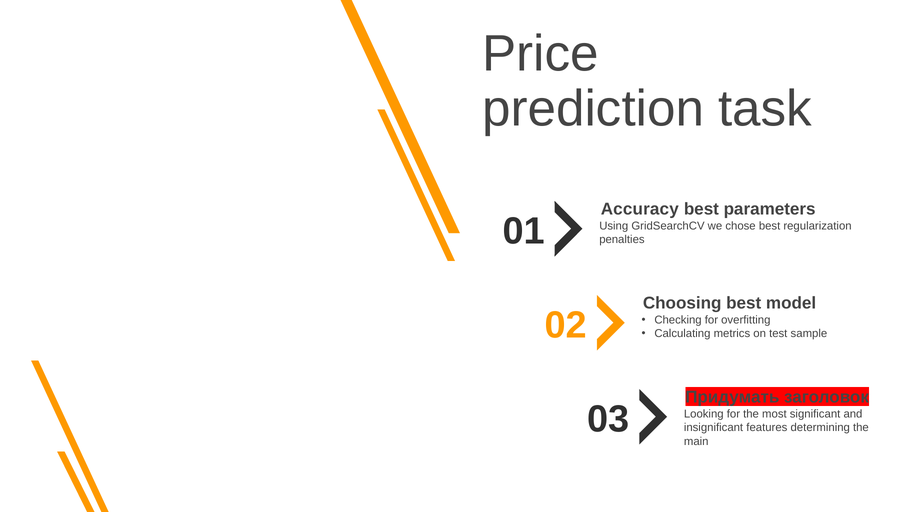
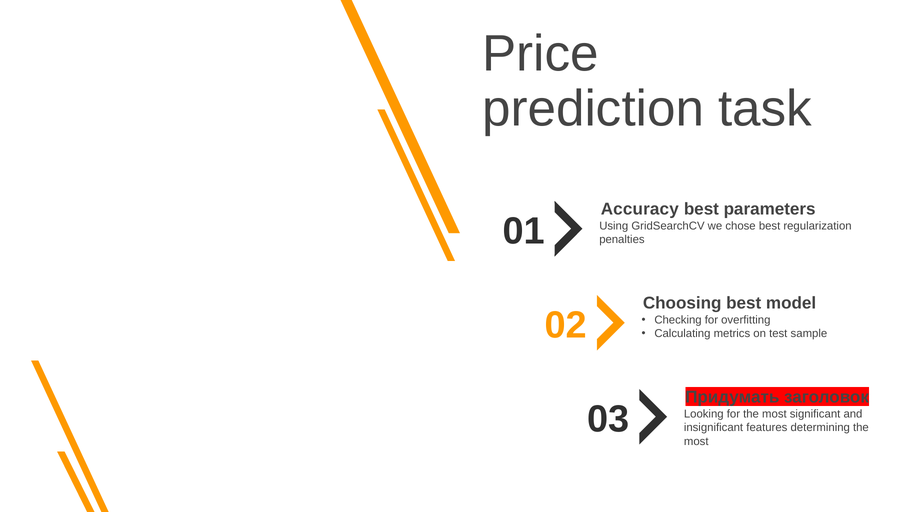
main: main -> most (696, 441)
